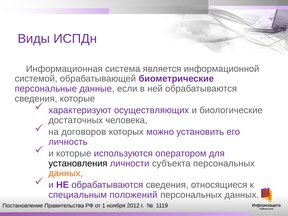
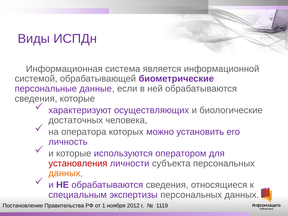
договоров: договоров -> оператора (84, 132)
установления colour: black -> red (78, 163)
положений: положений -> экспертизы (134, 195)
